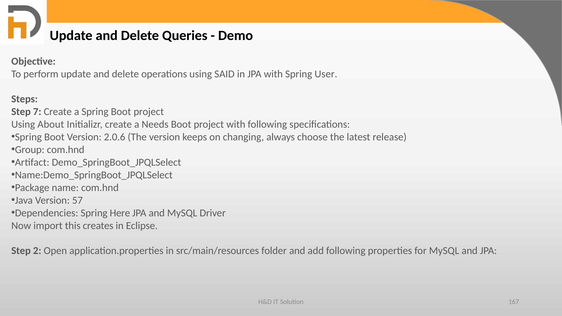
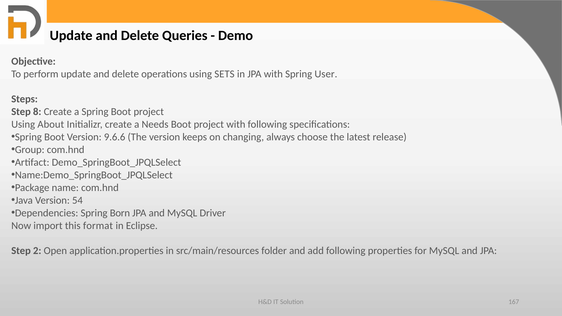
SAID: SAID -> SETS (224, 74)
7: 7 -> 8 (37, 112)
2.0.6: 2.0.6 -> 9.6.6 (115, 137)
57: 57 -> 54 (77, 200)
Here: Here -> Born (120, 213)
creates: creates -> format (98, 226)
